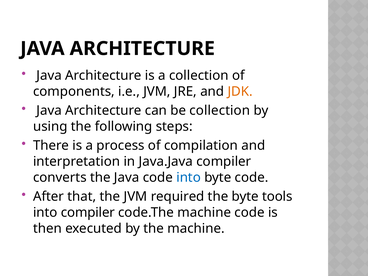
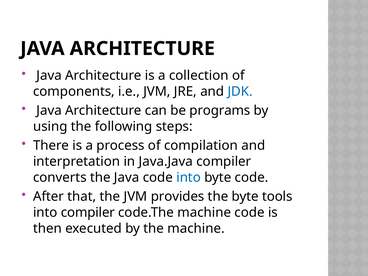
JDK colour: orange -> blue (240, 91)
be collection: collection -> programs (220, 111)
required: required -> provides (178, 197)
